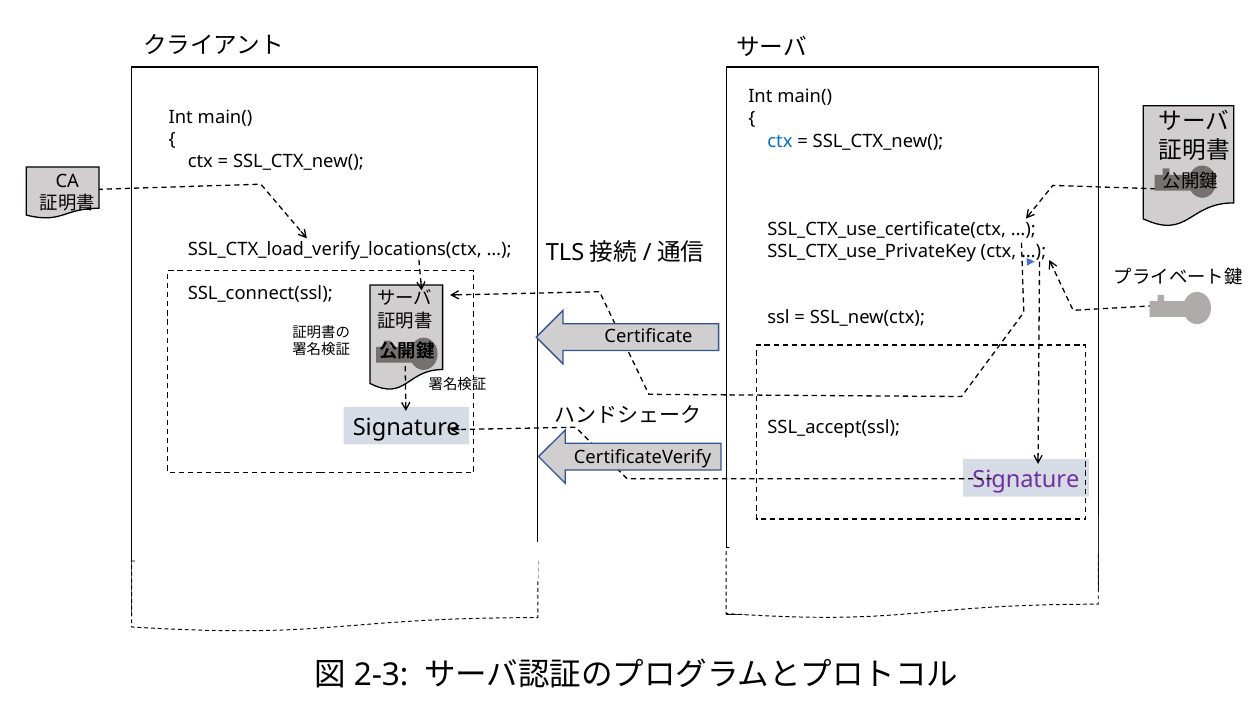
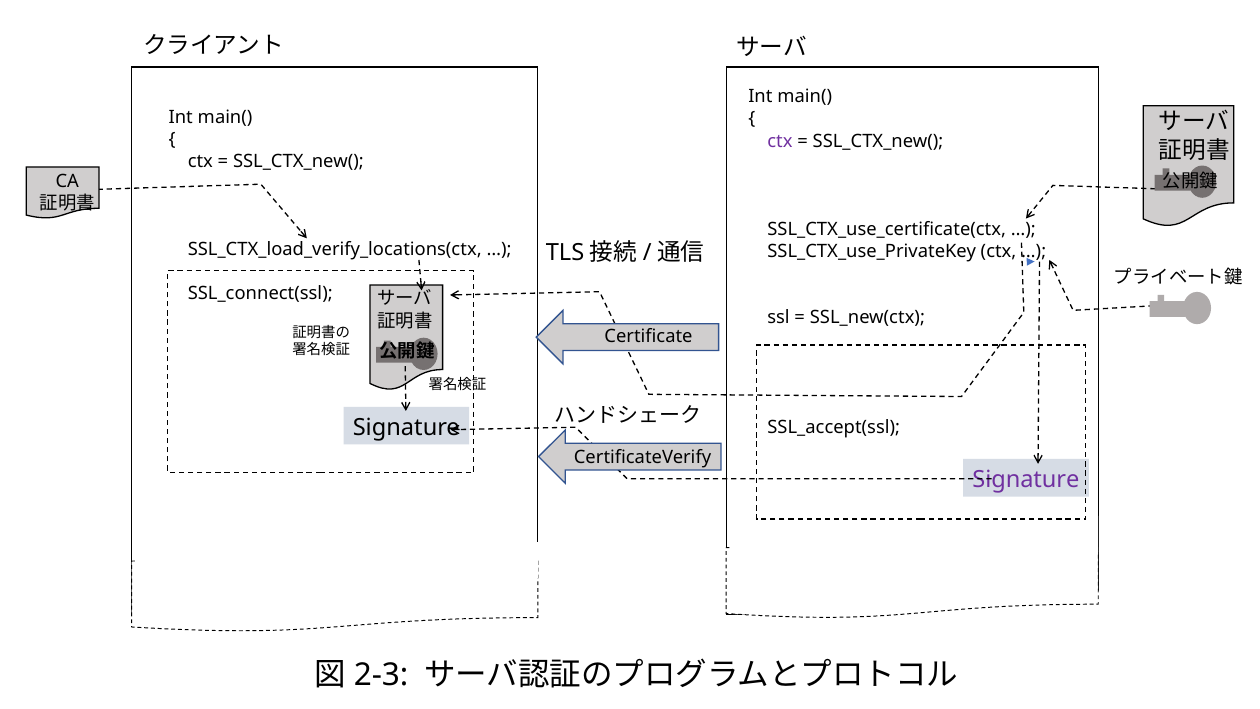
ctx colour: blue -> purple (780, 141)
